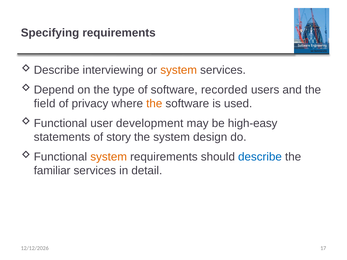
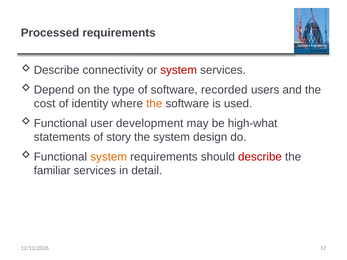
Specifying: Specifying -> Processed (50, 33)
interviewing: interviewing -> connectivity (113, 70)
system colour: orange -> red (179, 70)
field: field -> cost (45, 104)
privacy: privacy -> identity (90, 104)
high-easy: high-easy -> high-what (253, 123)
describe colour: blue -> red (260, 157)
